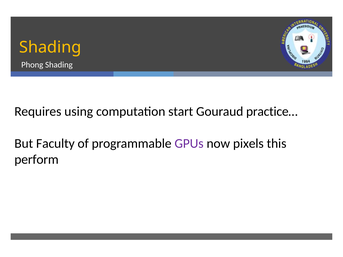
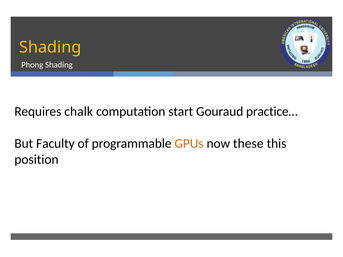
using: using -> chalk (79, 112)
GPUs colour: purple -> orange (189, 144)
pixels: pixels -> these (248, 144)
perform: perform -> position (36, 160)
